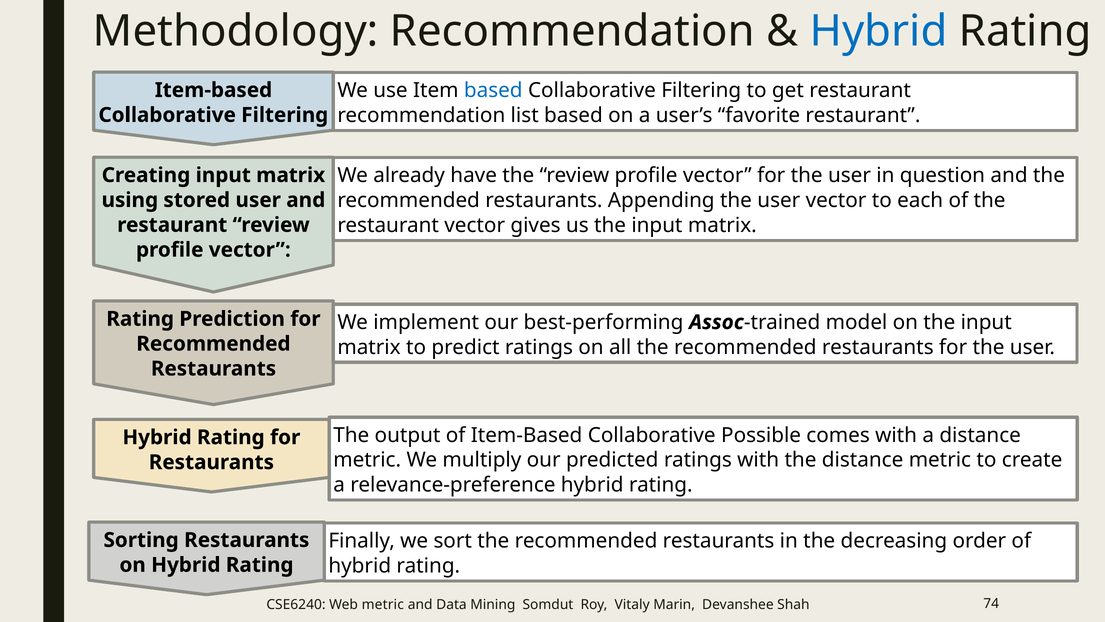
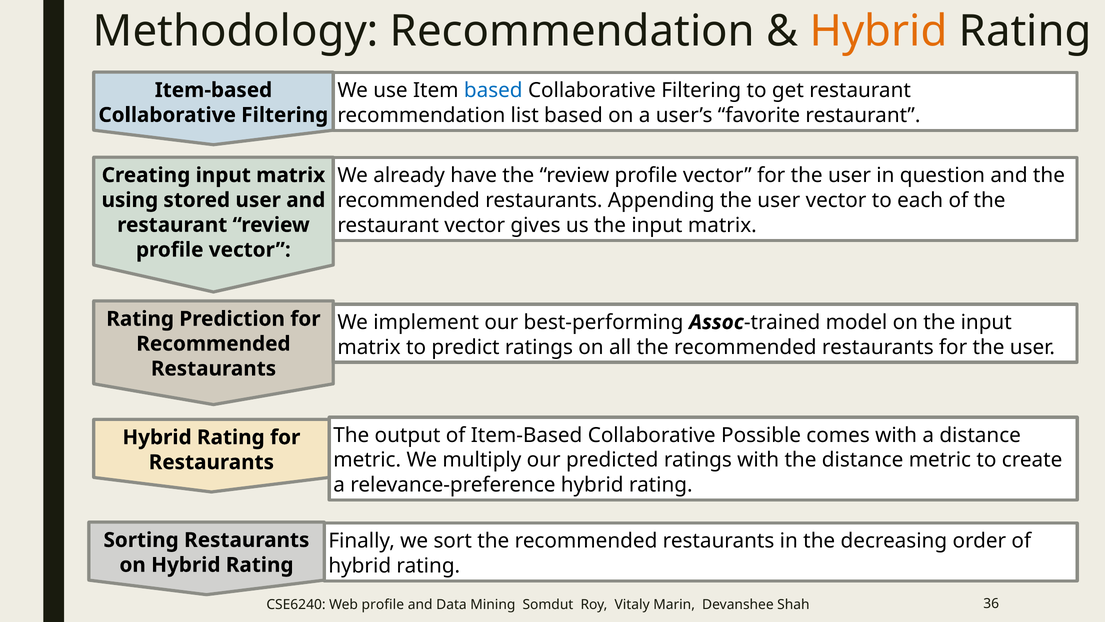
Hybrid colour: blue -> orange (879, 31)
Web metric: metric -> profile (383, 604)
74: 74 -> 36 (991, 603)
